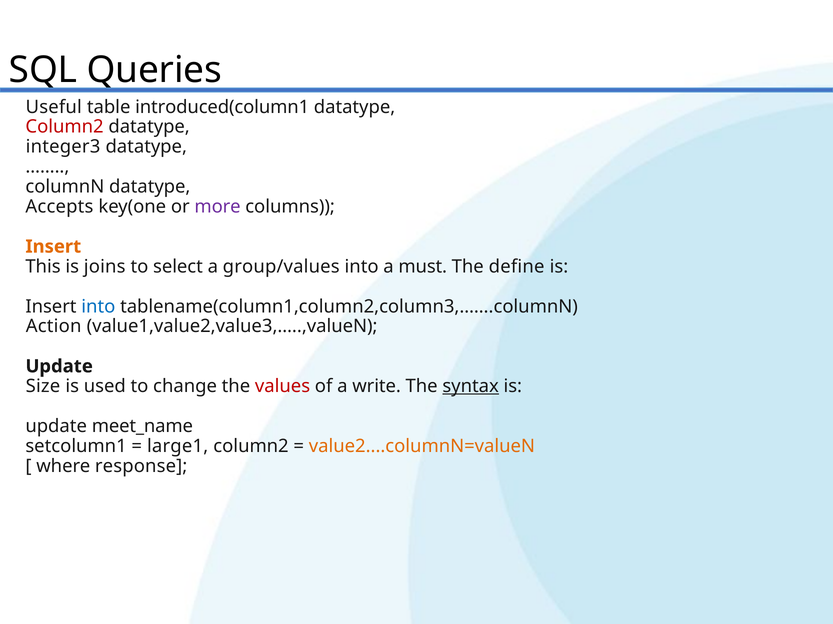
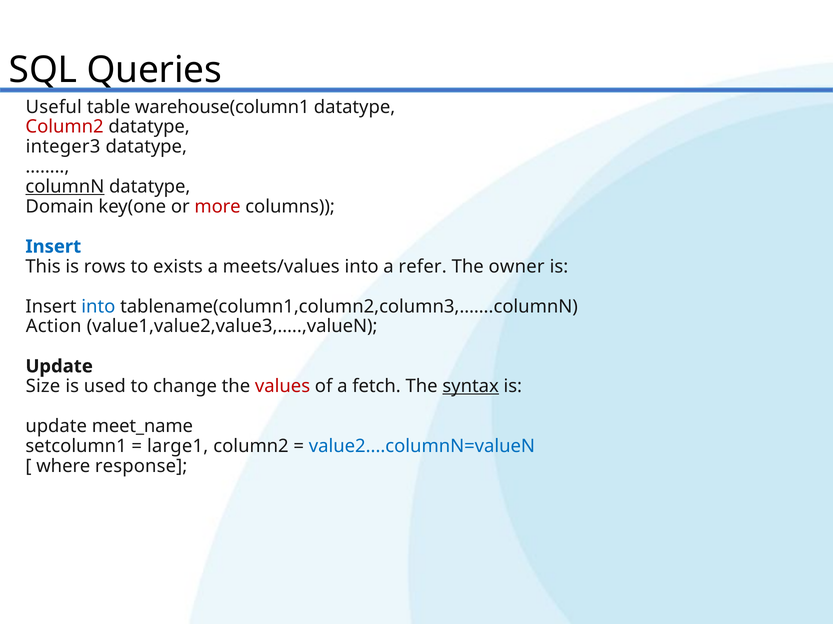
introduced(column1: introduced(column1 -> warehouse(column1 (222, 107)
columnN underline: none -> present (65, 187)
Accepts: Accepts -> Domain (60, 207)
more colour: purple -> red (218, 207)
Insert colour: orange -> blue (53, 247)
joins: joins -> rows (105, 267)
select: select -> exists (178, 267)
group/values: group/values -> meets/values (281, 267)
must: must -> refer (423, 267)
define: define -> owner (517, 267)
write: write -> fetch (377, 387)
value2....columnN=valueN colour: orange -> blue (422, 447)
